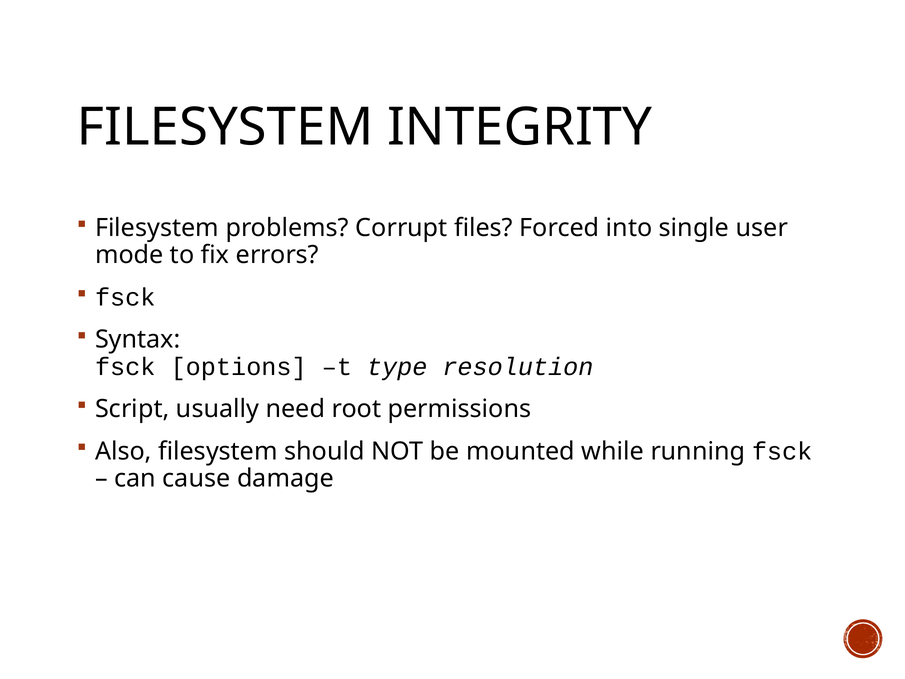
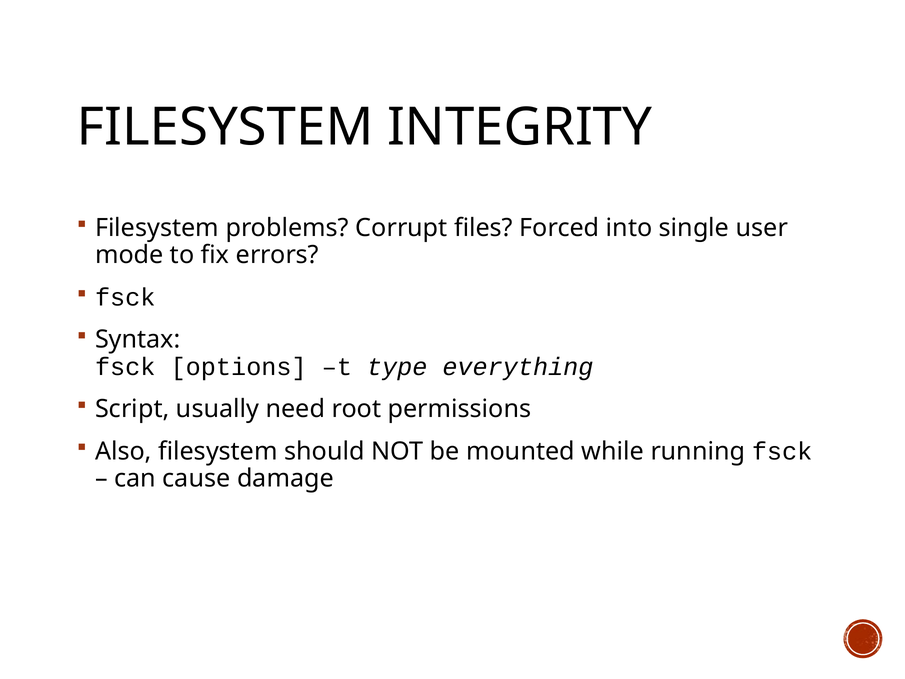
resolution: resolution -> everything (518, 367)
